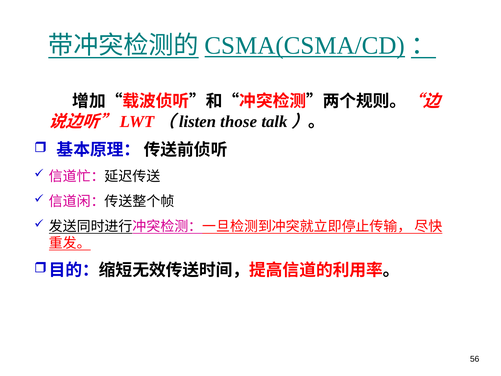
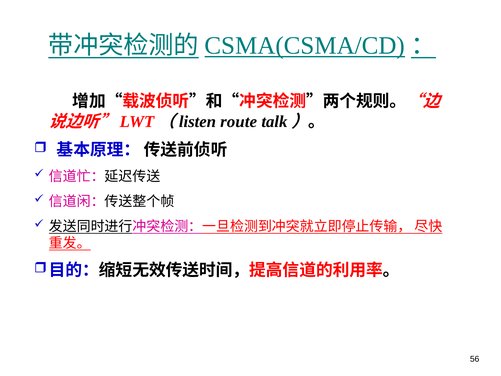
those: those -> route (239, 121)
